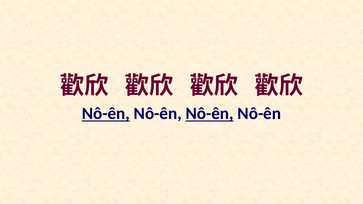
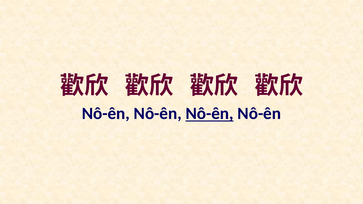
Nô-ên underline: present -> none (106, 114)
